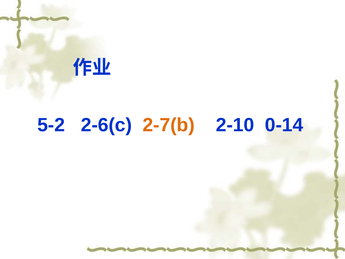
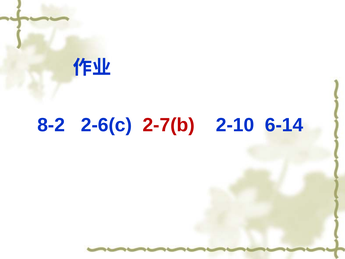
5-2: 5-2 -> 8-2 (51, 125)
2-7(b colour: orange -> red (169, 125)
0-14: 0-14 -> 6-14 (284, 125)
